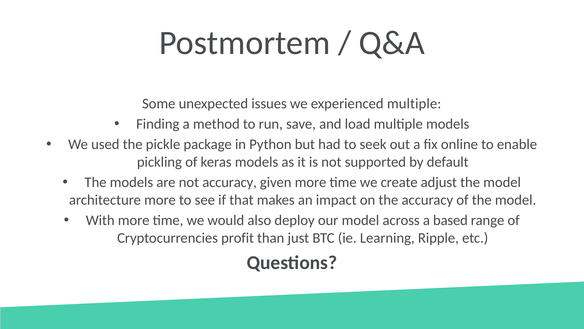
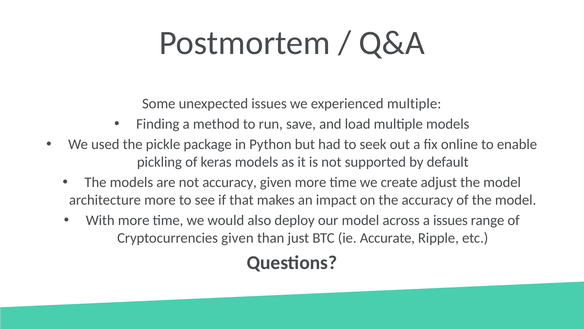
a based: based -> issues (450, 220)
Cryptocurrencies profit: profit -> given (237, 238)
Learning: Learning -> Accurate (387, 238)
